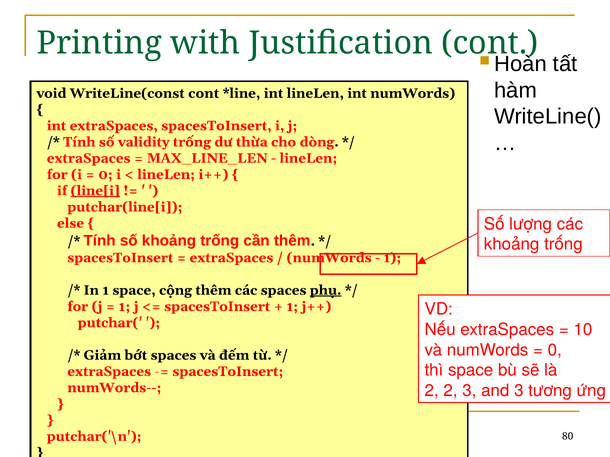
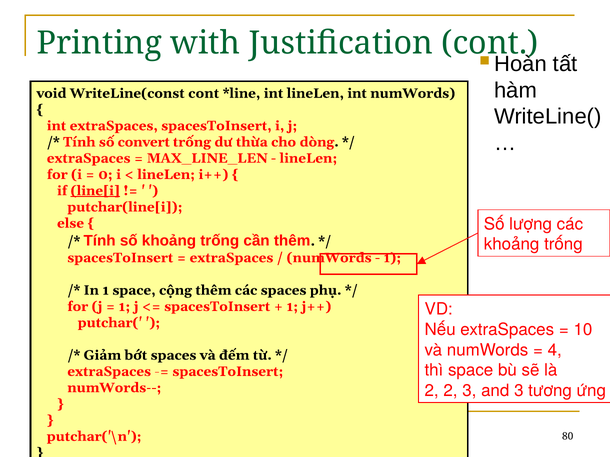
validity: validity -> convert (144, 142)
phụ underline: present -> none (326, 291)
0: 0 -> 4 (555, 350)
